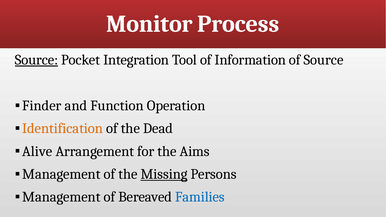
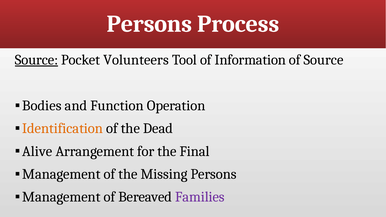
Monitor: Monitor -> Persons (149, 24)
Integration: Integration -> Volunteers (136, 60)
Finder: Finder -> Bodies (42, 106)
Aims: Aims -> Final (195, 151)
Missing underline: present -> none (164, 174)
Families colour: blue -> purple (200, 197)
